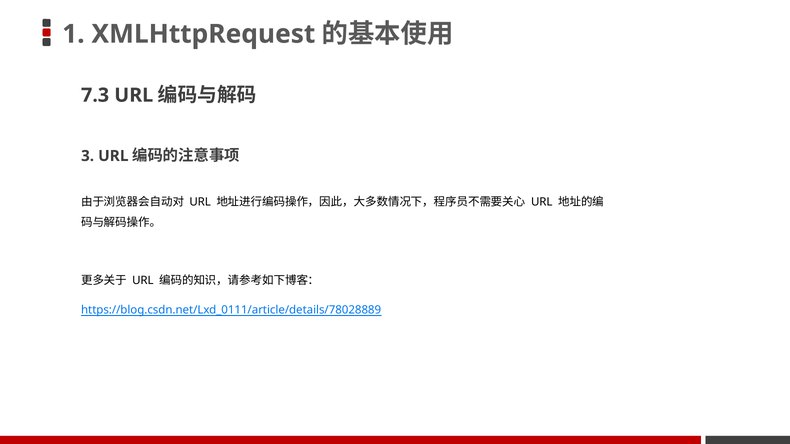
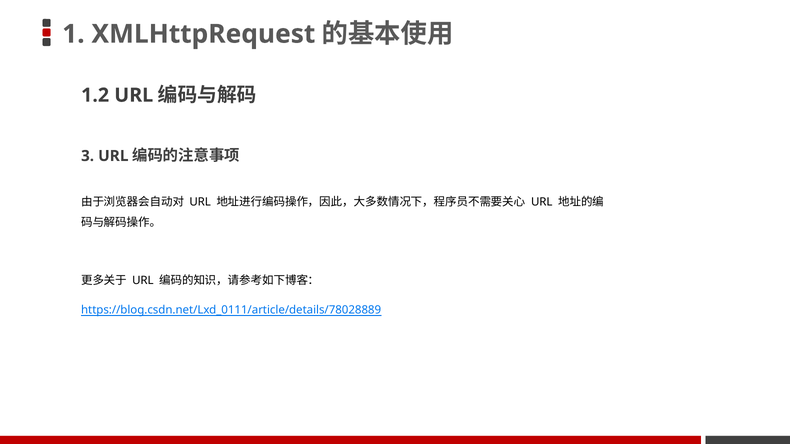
7.3: 7.3 -> 1.2 (95, 95)
